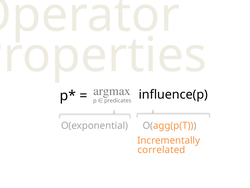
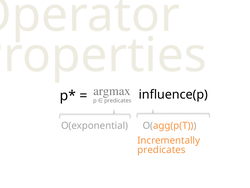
correlated: correlated -> predicates (161, 149)
